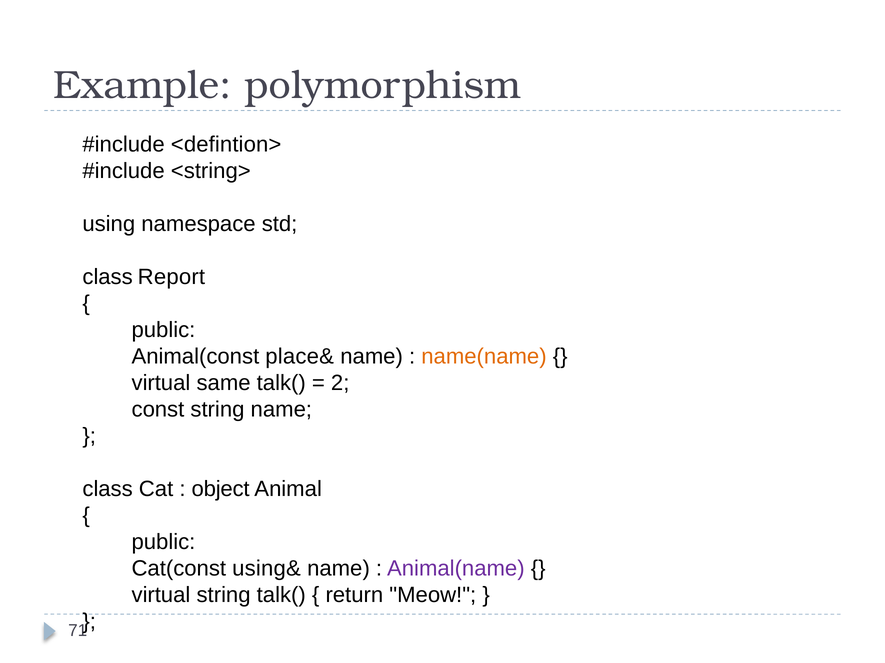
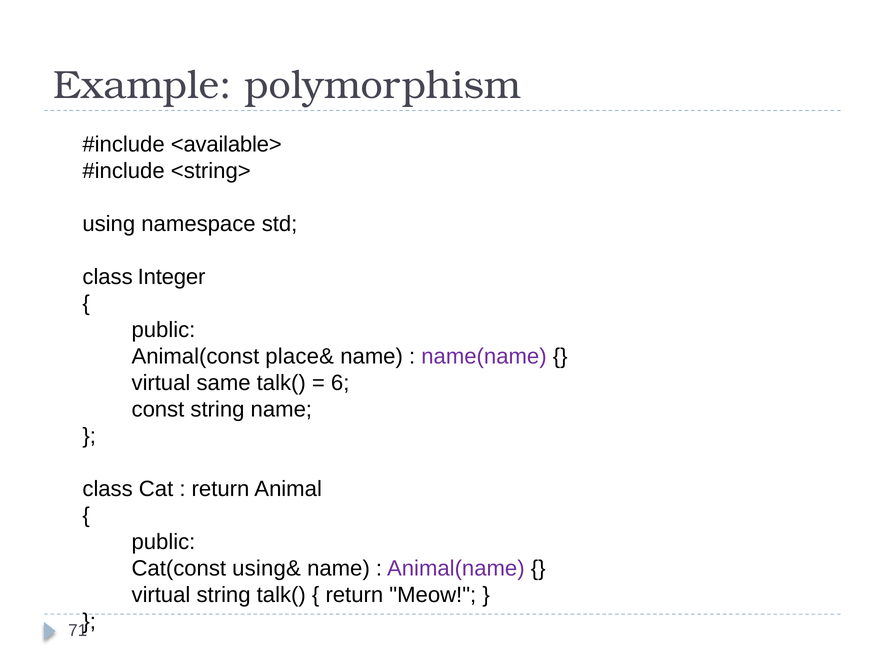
<defintion>: <defintion> -> <available> (226, 145)
Report: Report -> Integer (172, 277)
name(name colour: orange -> purple (484, 357)
2: 2 -> 6 (340, 383)
object: object -> return (220, 490)
